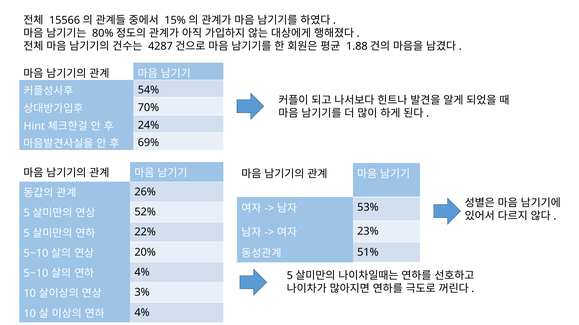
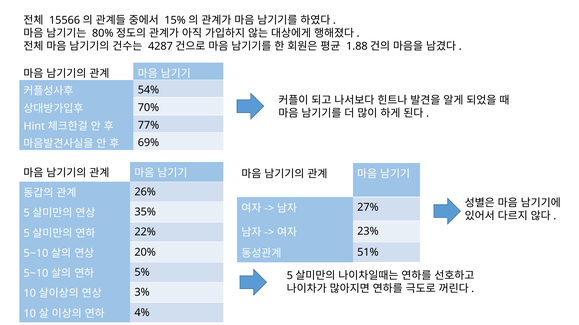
24%: 24% -> 77% (148, 125)
53%: 53% -> 27% (368, 208)
52%: 52% -> 35% (145, 212)
4%: 4% -> 5% (142, 273)
